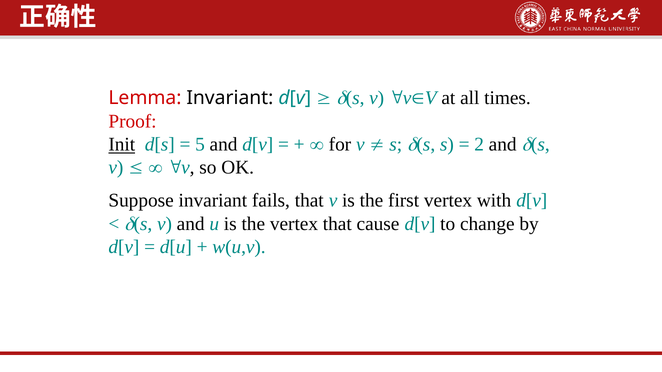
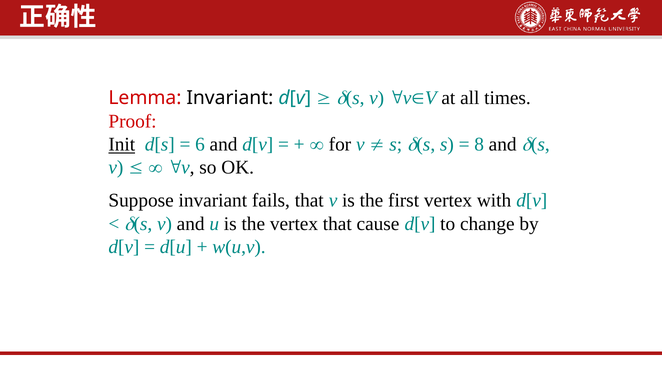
5: 5 -> 6 (200, 145)
2: 2 -> 8 (479, 145)
